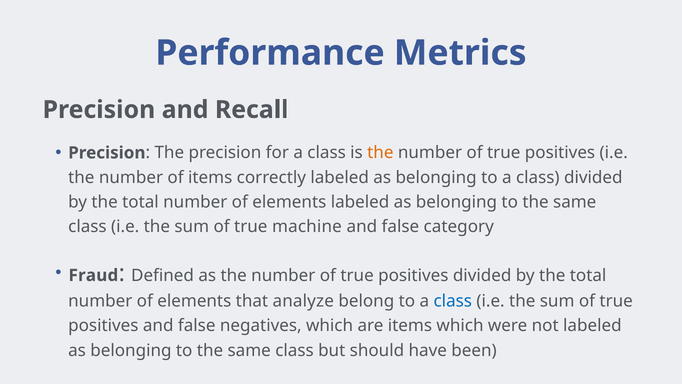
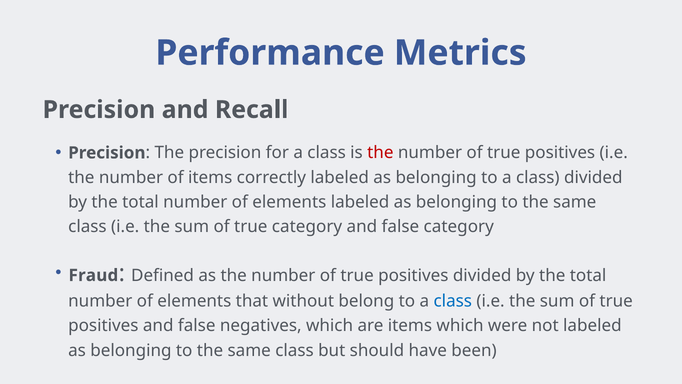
the colour: orange -> red (380, 153)
true machine: machine -> category (307, 226)
analyze: analyze -> without (303, 301)
